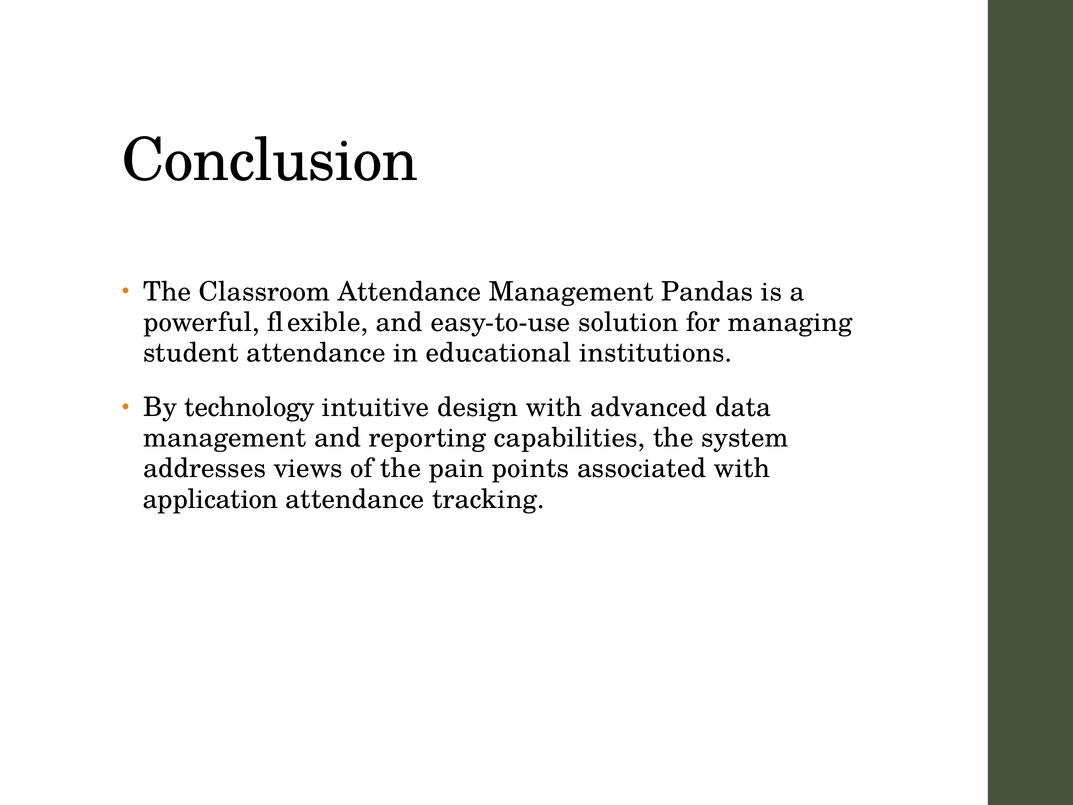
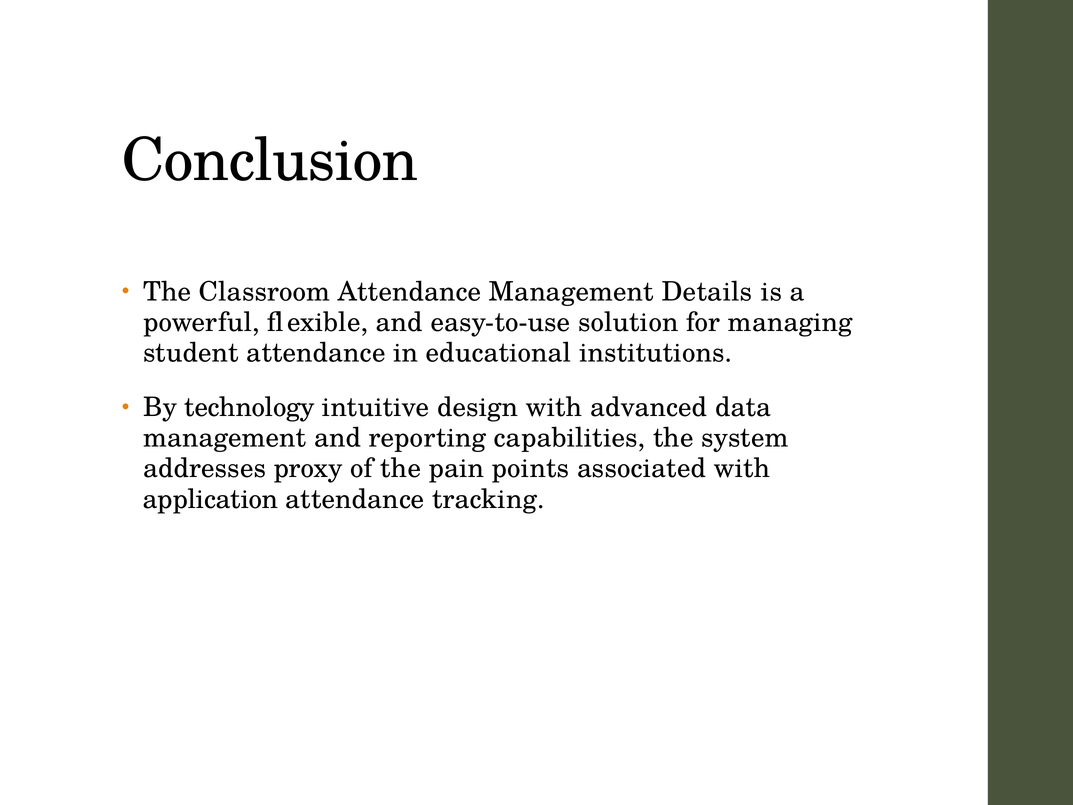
Pandas: Pandas -> Details (707, 292)
views: views -> proxy (308, 468)
